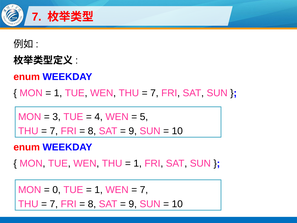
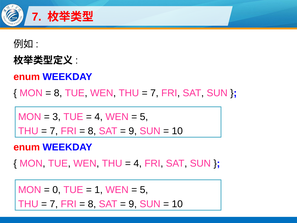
1: 1 -> 8 (58, 93)
1: 1 -> 4 (138, 163)
7: 7 -> 5 (144, 190)
